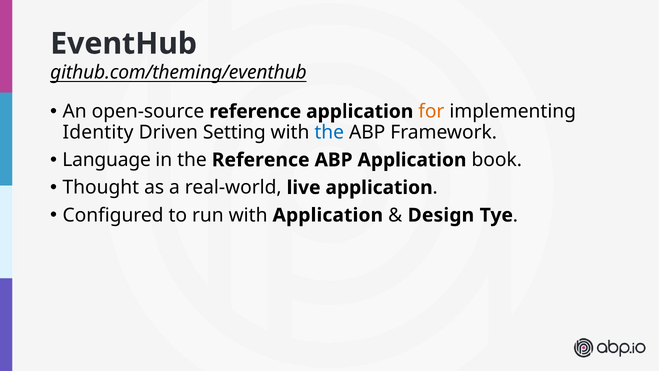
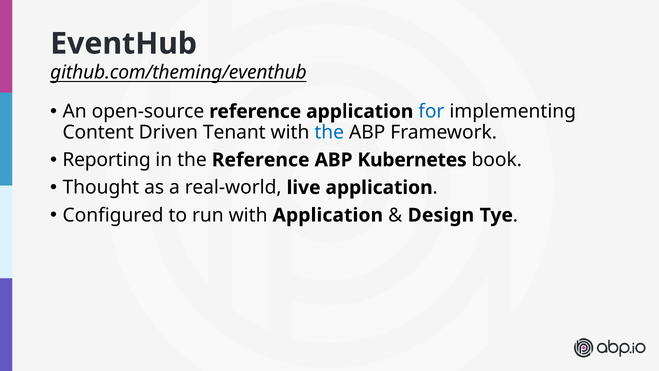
for colour: orange -> blue (431, 111)
Identity: Identity -> Content (98, 132)
Setting: Setting -> Tenant (234, 132)
Language: Language -> Reporting (107, 160)
ABP Application: Application -> Kubernetes (412, 160)
